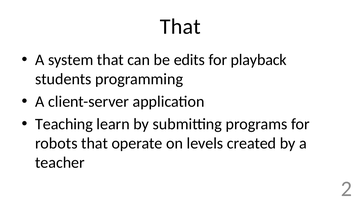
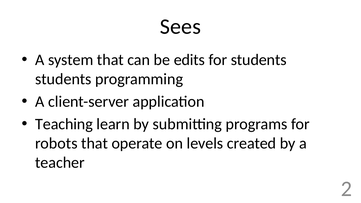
That: That -> Sees (180, 27)
for playback: playback -> students (259, 60)
